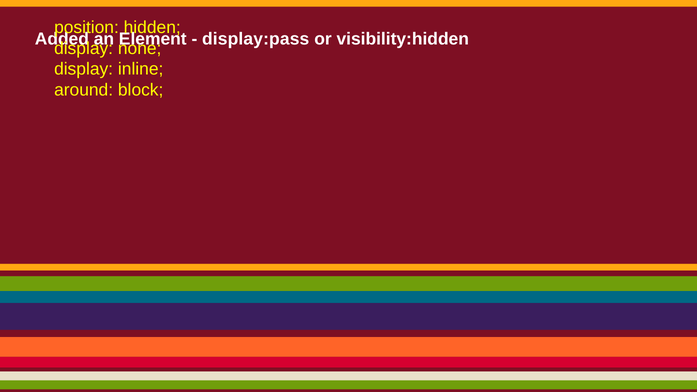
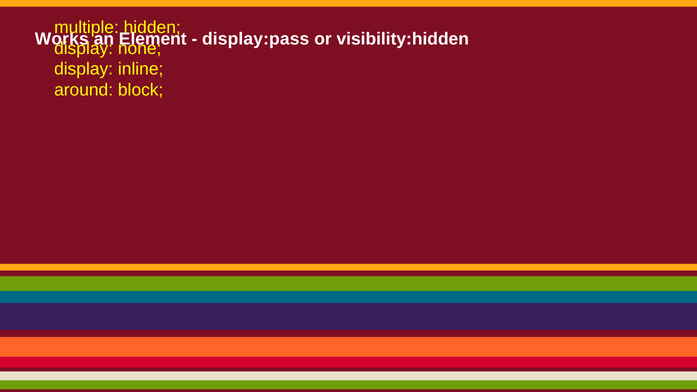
position: position -> multiple (86, 27)
Added: Added -> Works (62, 39)
